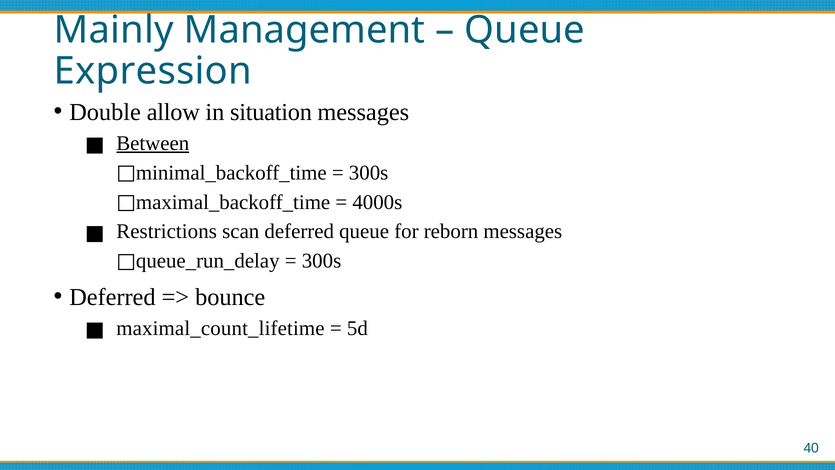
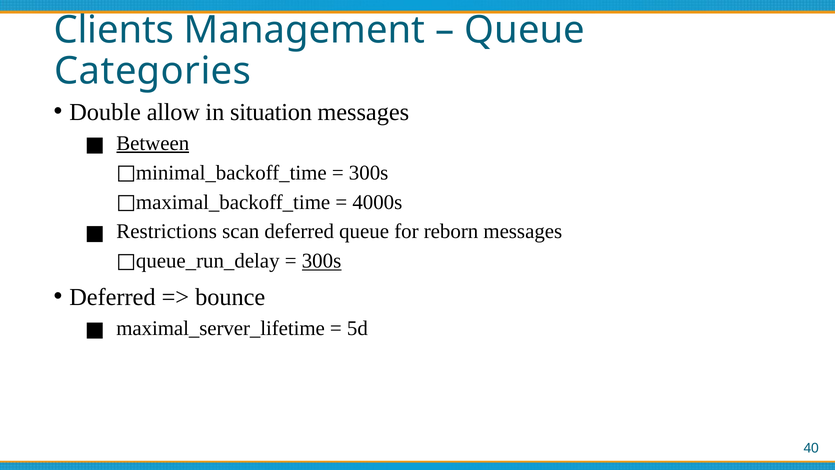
Mainly: Mainly -> Clients (114, 30)
Expression: Expression -> Categories (153, 71)
300s underline: none -> present (322, 261)
maximal_count_lifetime: maximal_count_lifetime -> maximal_server_lifetime (221, 328)
